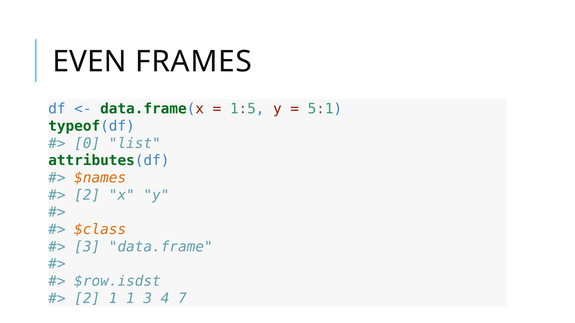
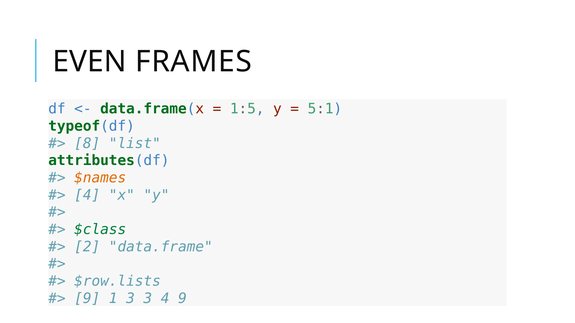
0: 0 -> 8 (87, 143)
2: 2 -> 4 (87, 195)
$class colour: orange -> green (100, 230)
3: 3 -> 2 (87, 247)
$row.isdst: $row.isdst -> $row.lists (117, 281)
2: 2 -> 9 (87, 299)
1 1: 1 -> 3 (130, 299)
4 7: 7 -> 9 (182, 299)
